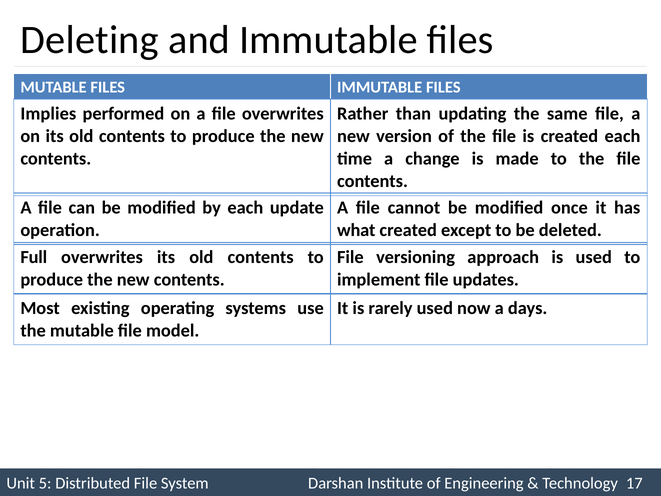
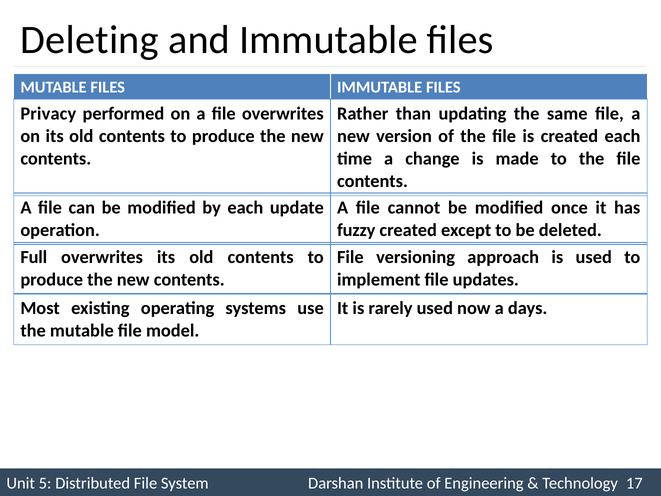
Implies: Implies -> Privacy (48, 114)
what: what -> fuzzy (356, 230)
